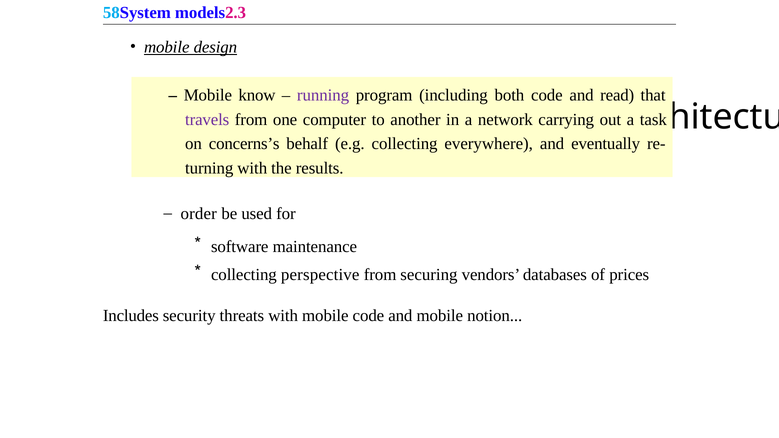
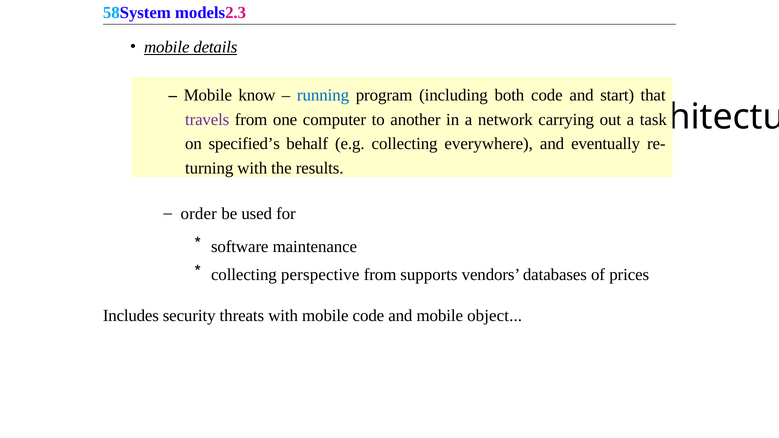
design: design -> details (215, 47)
running colour: purple -> blue (323, 95)
read: read -> start (617, 95)
concerns’s: concerns’s -> specified’s (244, 144)
securing: securing -> supports (429, 275)
notion: notion -> object (495, 316)
